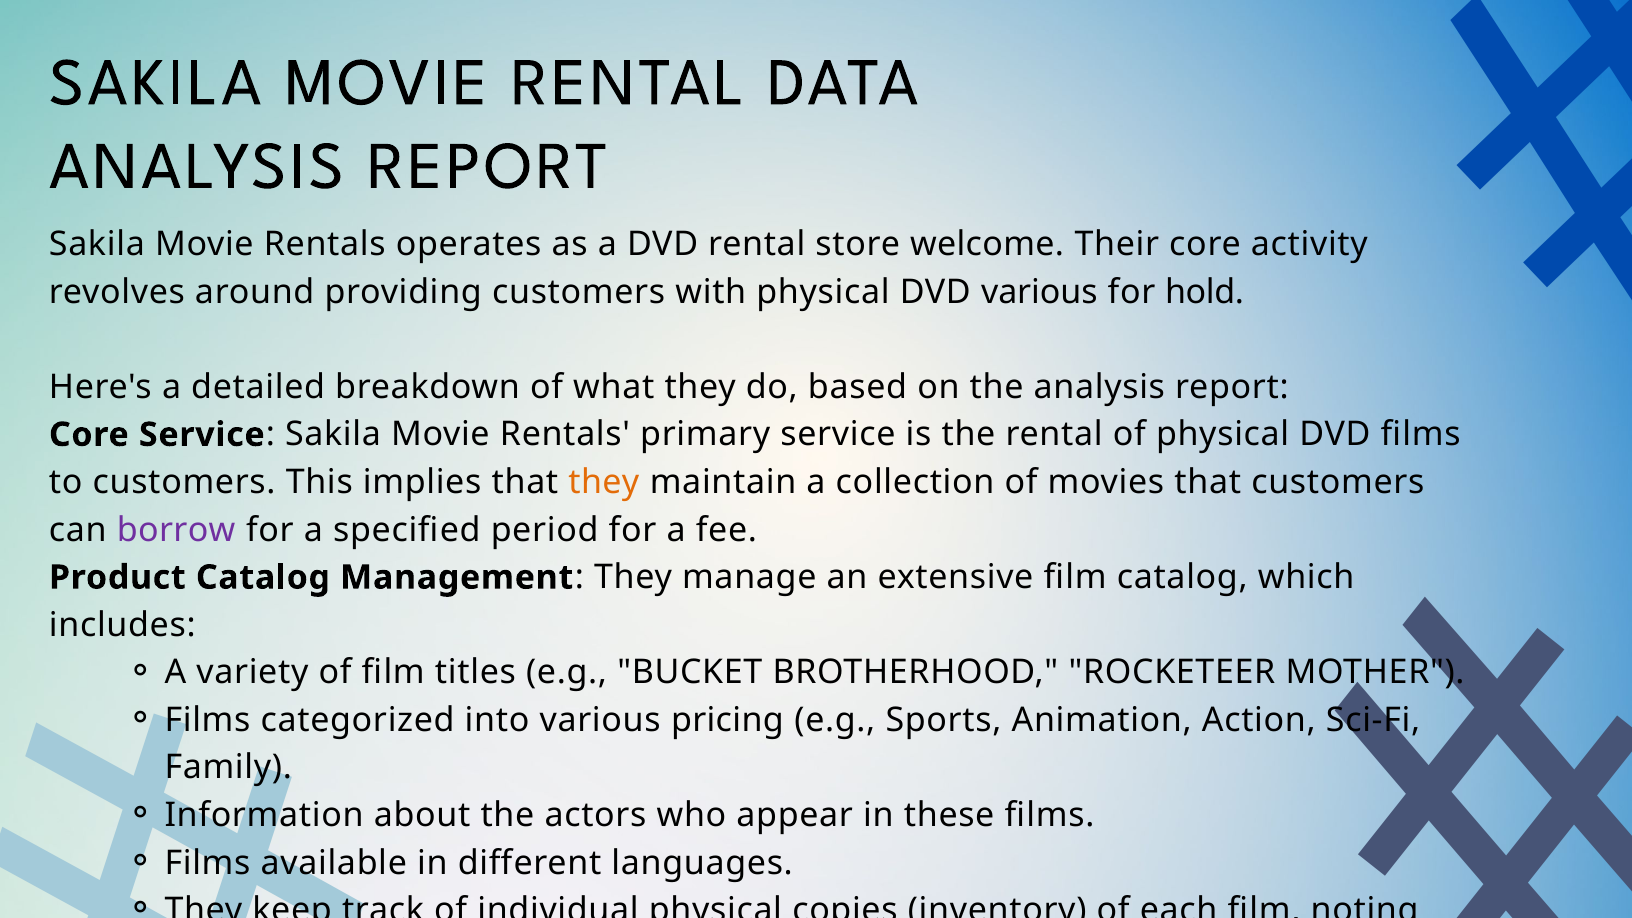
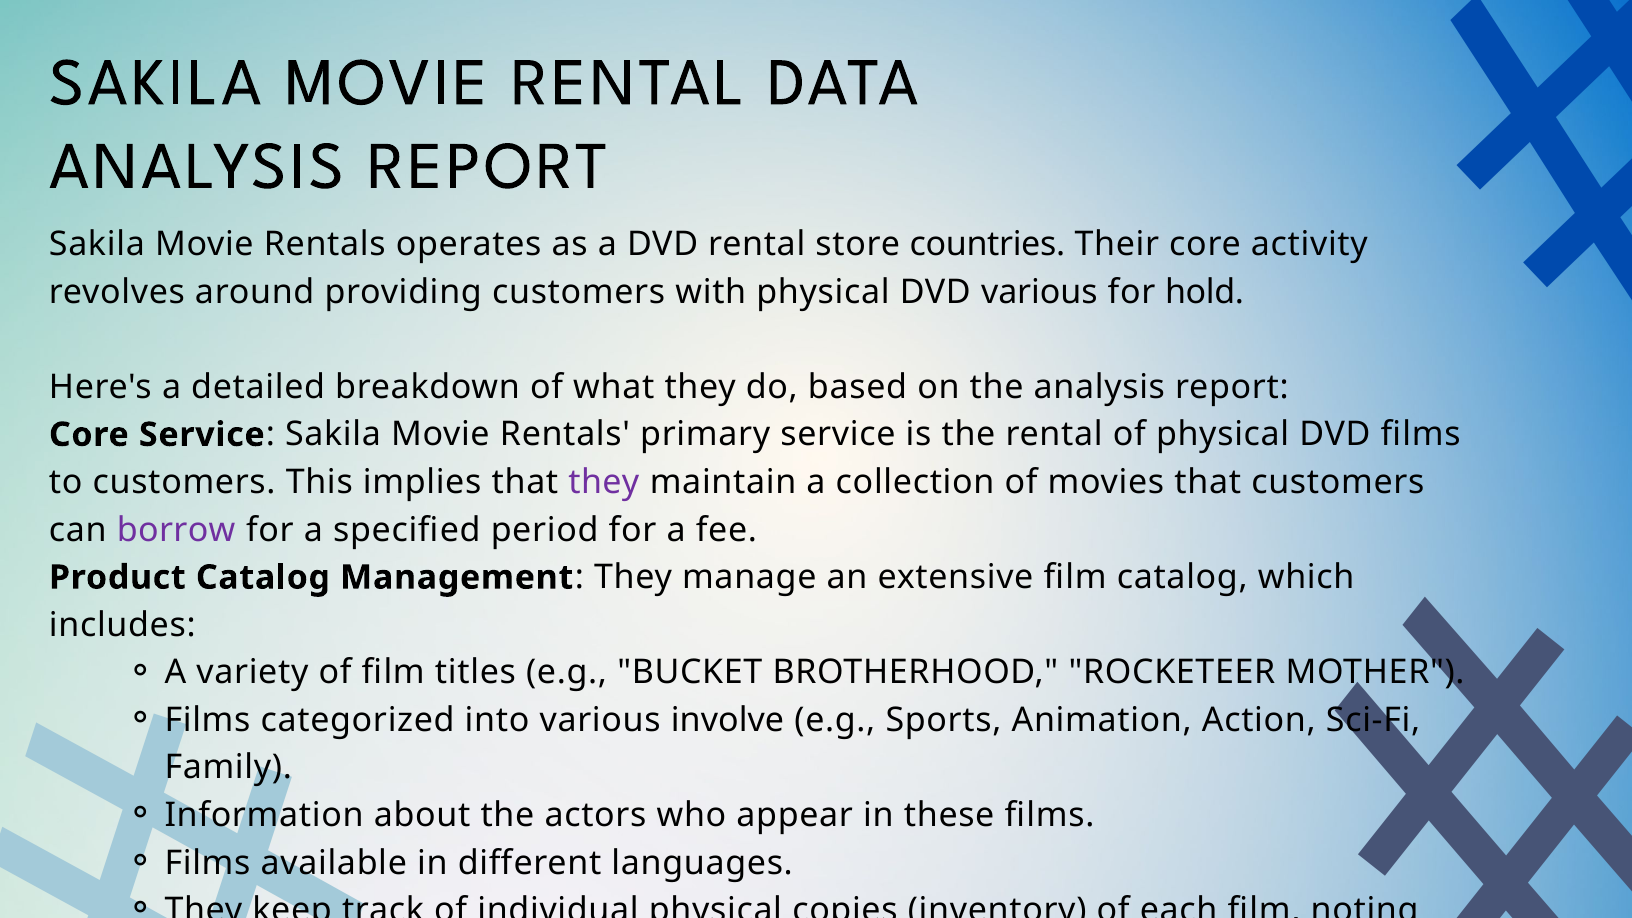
welcome: welcome -> countries (987, 244)
they colour: orange -> purple (604, 482)
pricing: pricing -> involve (728, 720)
